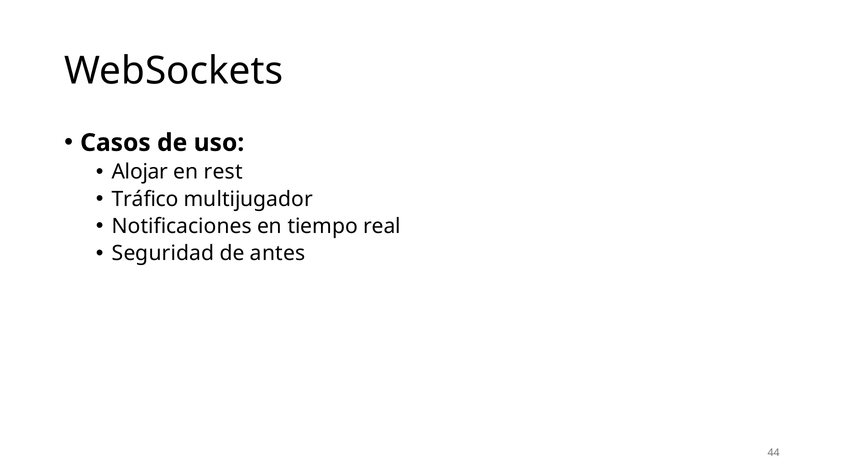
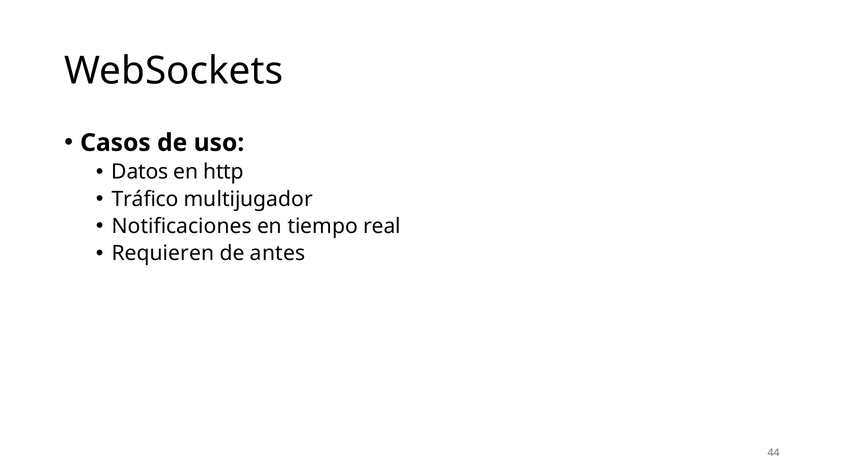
Alojar: Alojar -> Datos (140, 172)
rest: rest -> http (224, 172)
Seguridad: Seguridad -> Requieren (163, 253)
